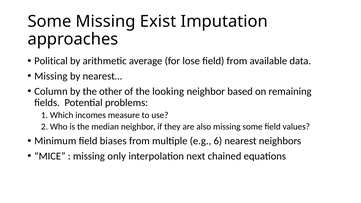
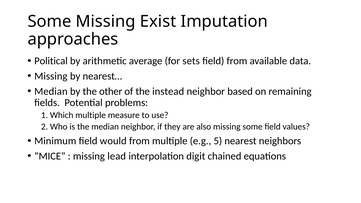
lose: lose -> sets (191, 61)
Column: Column -> Median (51, 91)
looking: looking -> instead (168, 91)
Which incomes: incomes -> multiple (91, 115)
biases: biases -> would (113, 141)
6: 6 -> 5 (218, 141)
only: only -> lead (117, 156)
next: next -> digit (196, 156)
